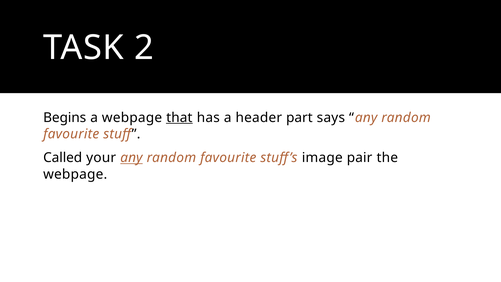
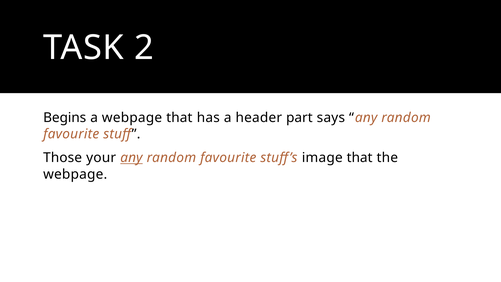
that underline: present -> none (179, 117)
Called: Called -> Those (63, 158)
image pair: pair -> that (360, 158)
